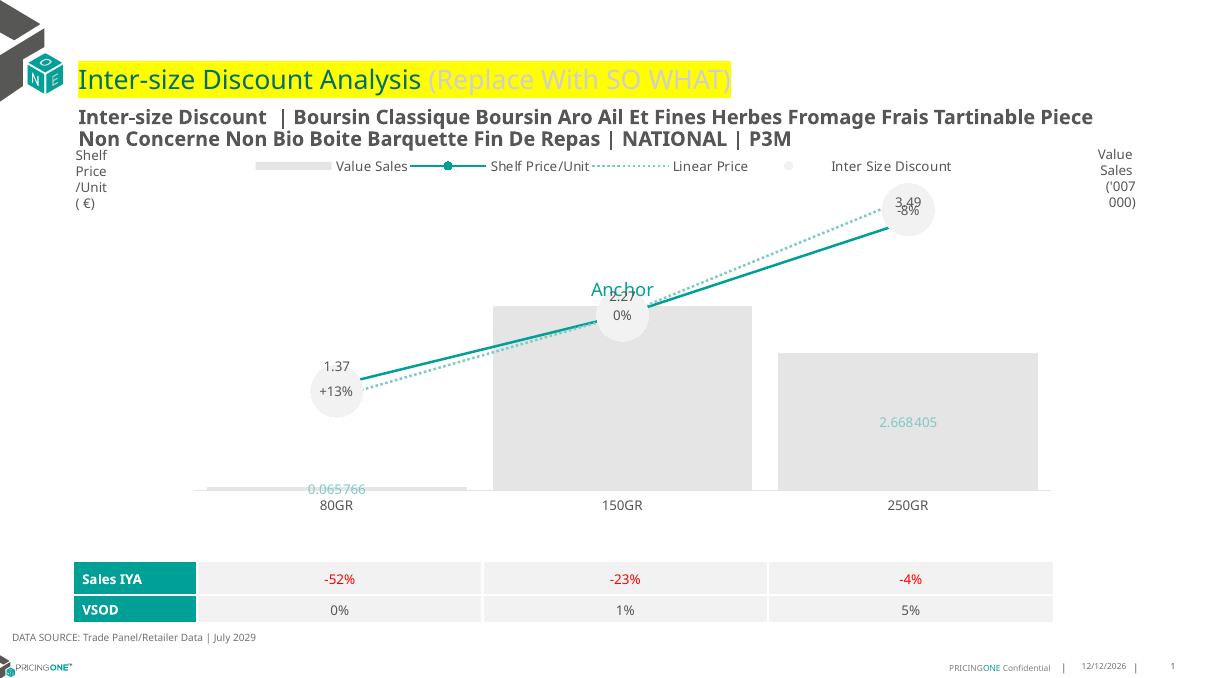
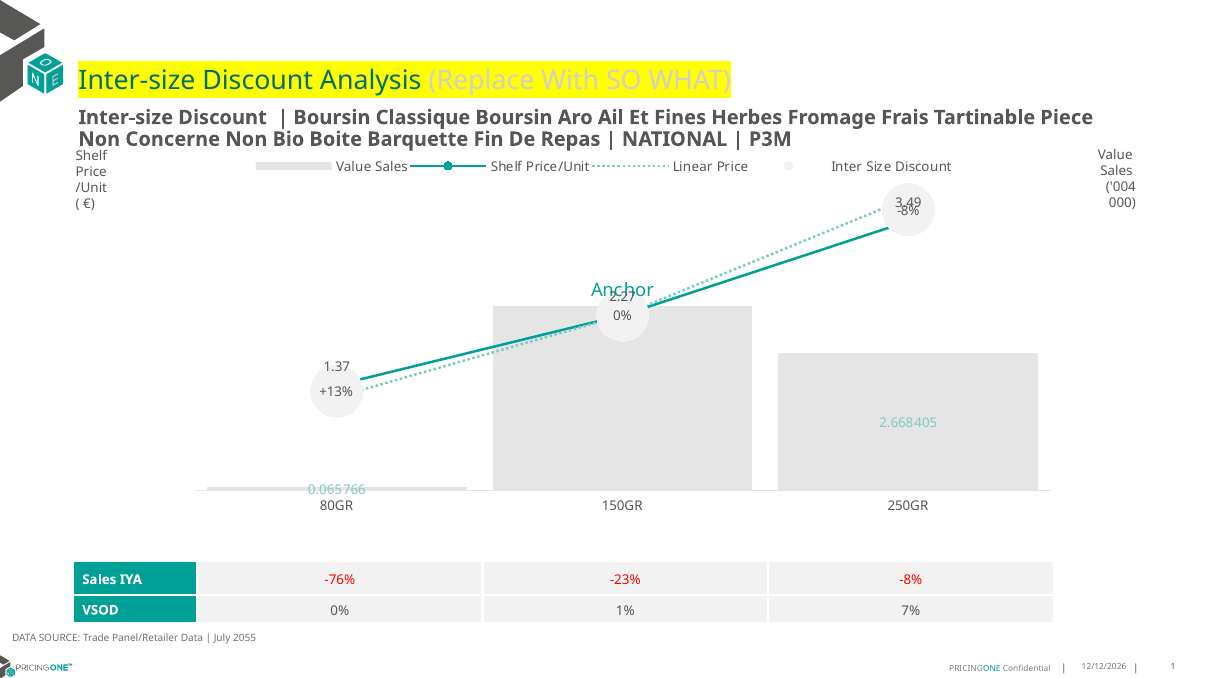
007: 007 -> 004 (1121, 187)
-52%: -52% -> -76% (340, 580)
-23% -4%: -4% -> -8% (911, 580)
5%: 5% -> 7% (911, 610)
2029: 2029 -> 2055 (245, 638)
